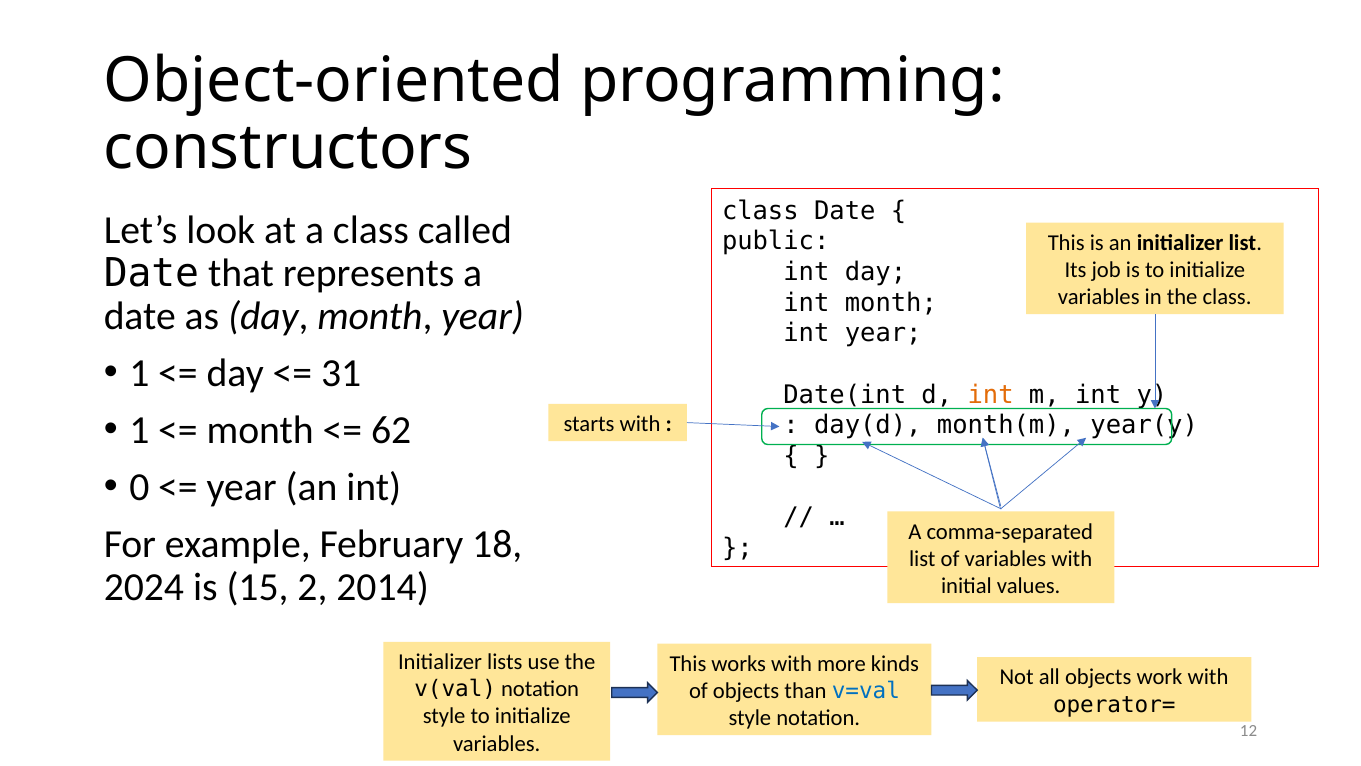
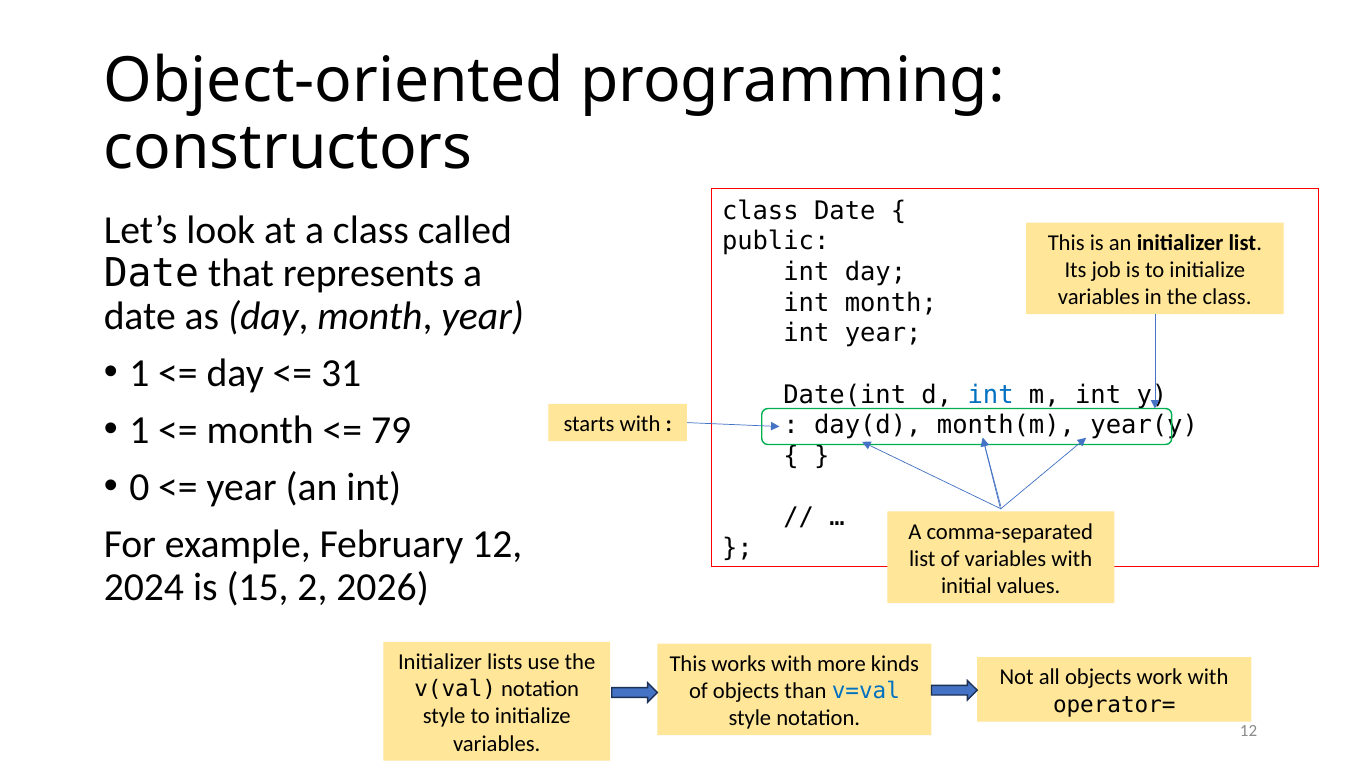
int colour: orange -> blue (991, 395)
62: 62 -> 79 (391, 430)
February 18: 18 -> 12 (497, 544)
2014: 2014 -> 2026 (383, 587)
